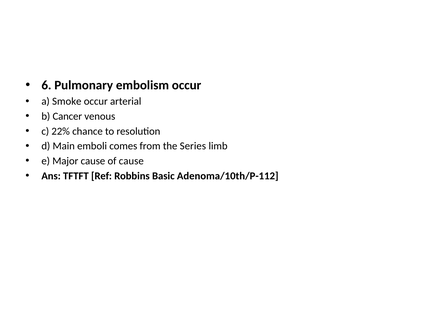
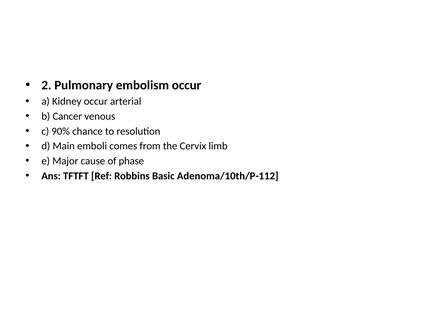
6: 6 -> 2 (46, 85)
Smoke: Smoke -> Kidney (67, 101)
22%: 22% -> 90% (61, 131)
Series: Series -> Cervix (193, 146)
of cause: cause -> phase (131, 161)
